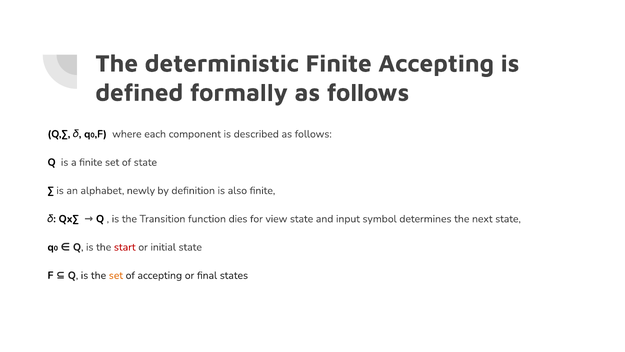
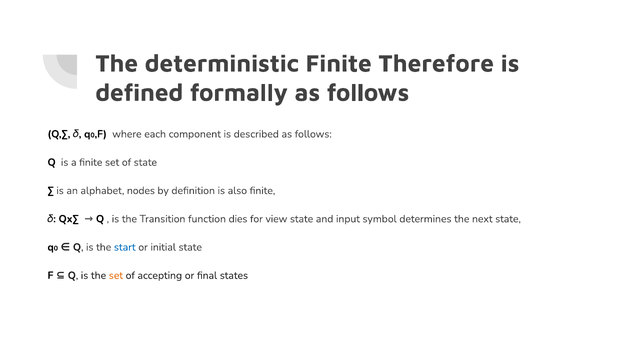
Finite Accepting: Accepting -> Therefore (436, 63)
newly: newly -> nodes (141, 190)
start colour: red -> blue (125, 247)
